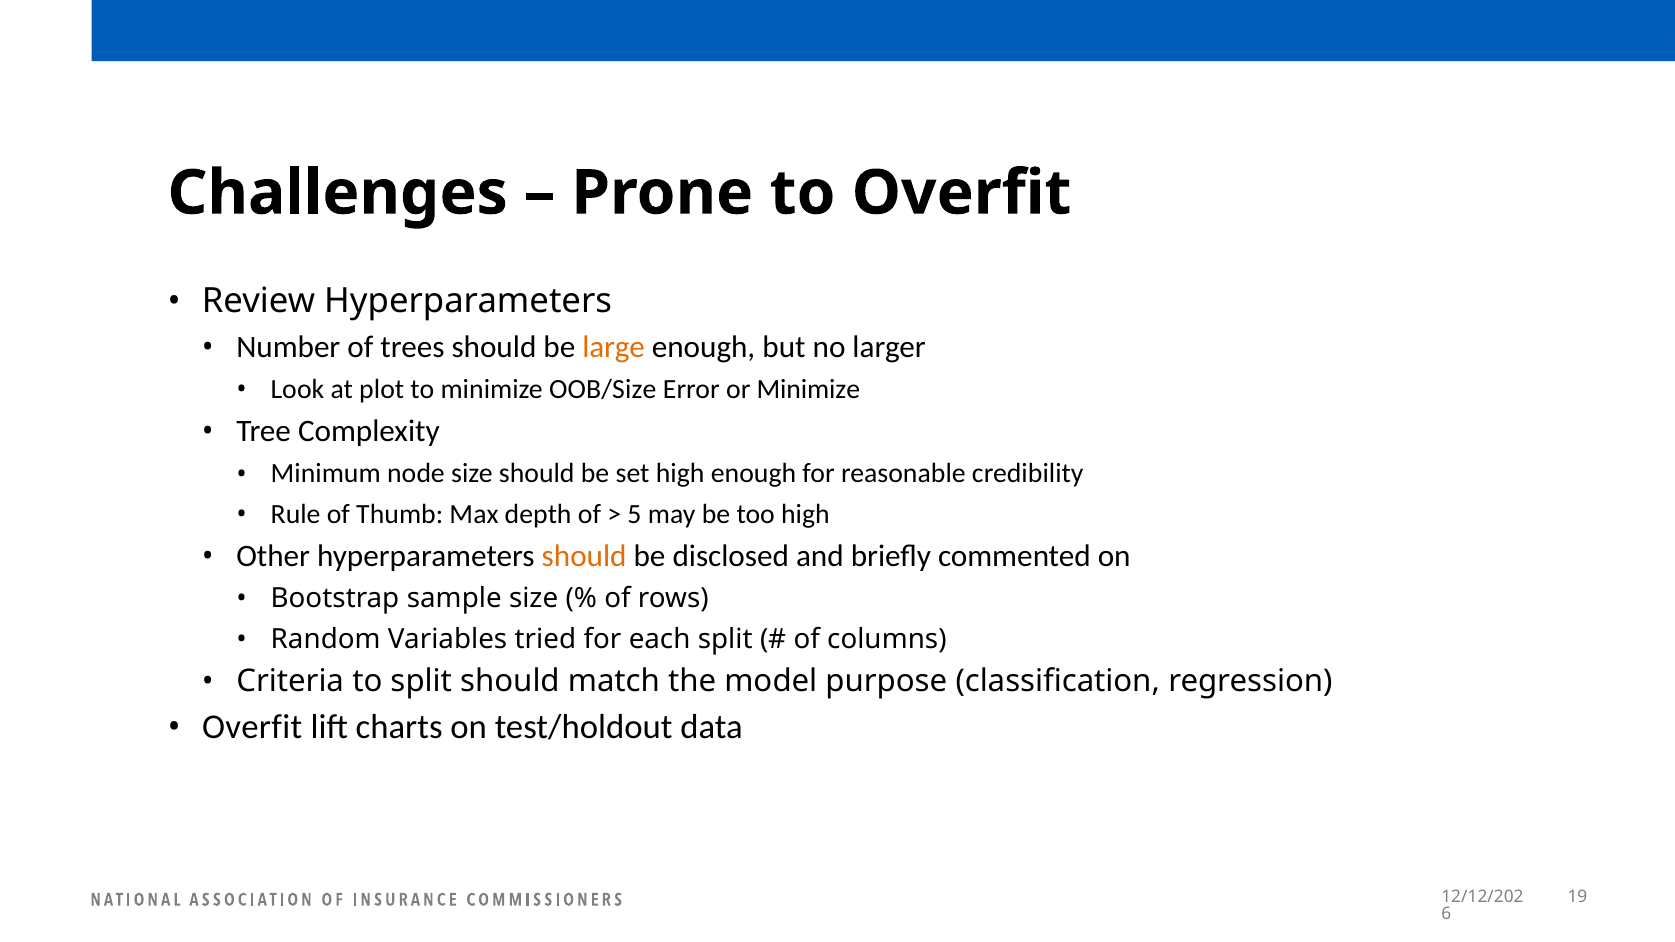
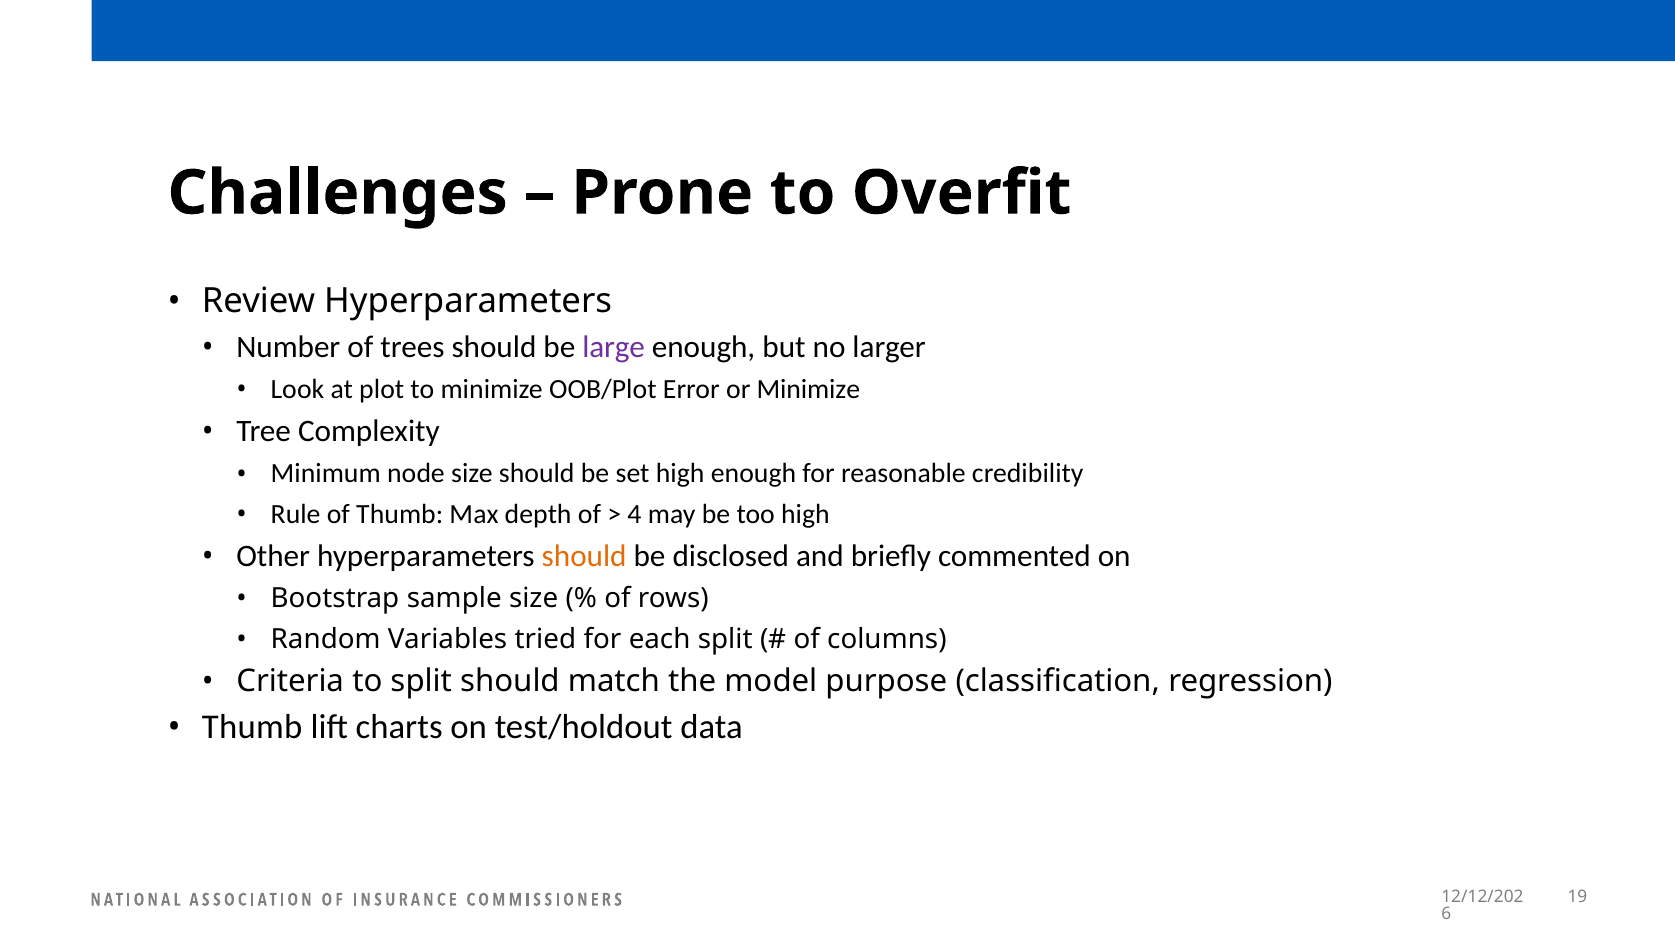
large colour: orange -> purple (614, 347)
OOB/Size: OOB/Size -> OOB/Plot (603, 389)
5: 5 -> 4 (634, 514)
Overfit: Overfit -> Thumb (252, 727)
